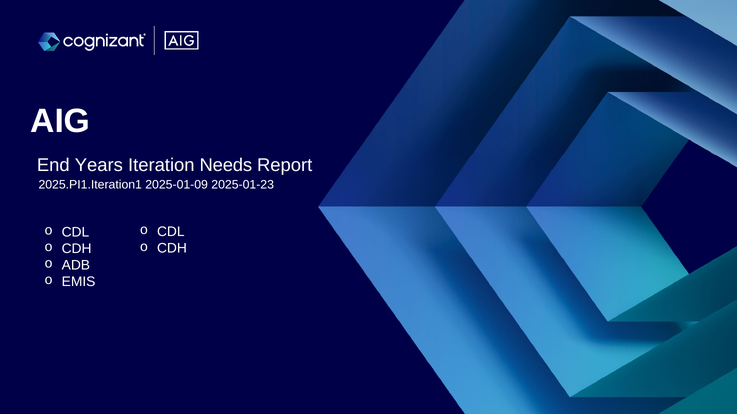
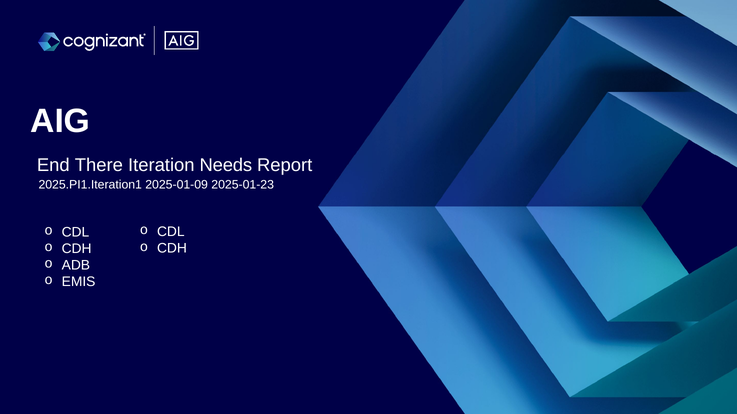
Years: Years -> There (99, 166)
